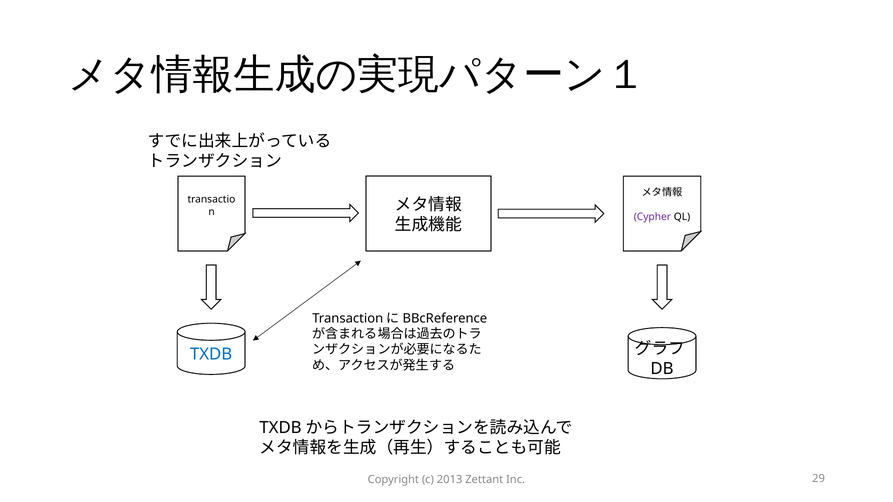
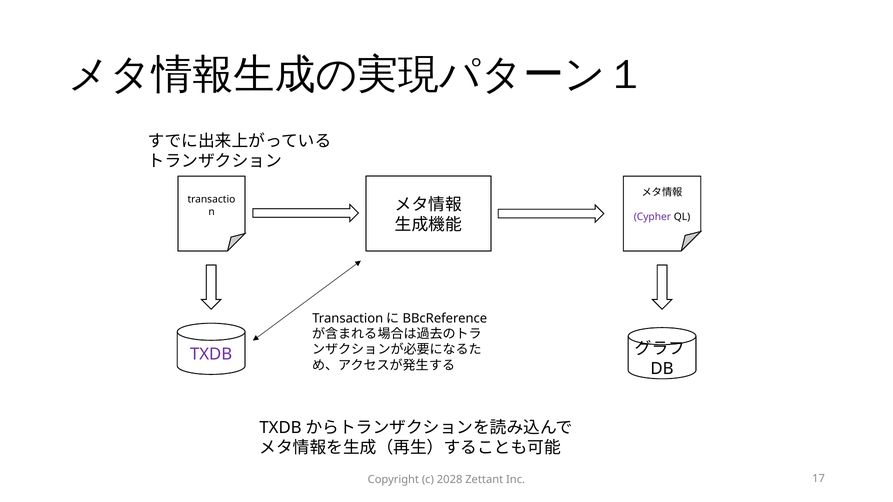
TXDB colour: blue -> purple (211, 354)
2013: 2013 -> 2028 (450, 480)
29: 29 -> 17 (819, 479)
